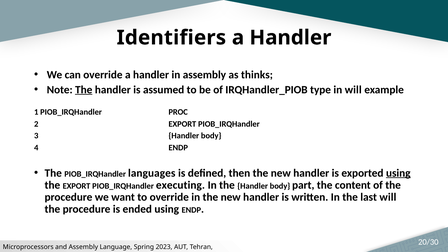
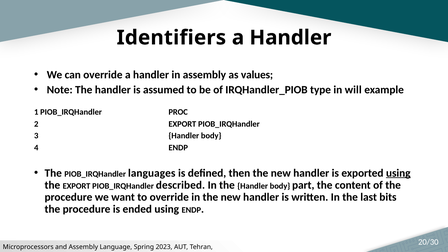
thinks: thinks -> values (257, 75)
The underline: present -> none (84, 90)
executing: executing -> described (180, 185)
last will: will -> bits (388, 197)
